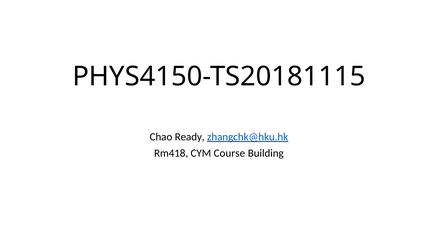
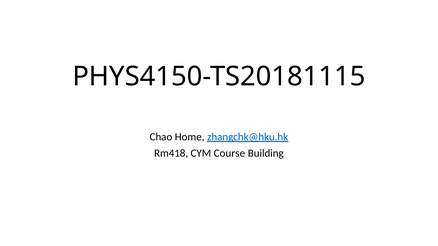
Ready: Ready -> Home (190, 137)
